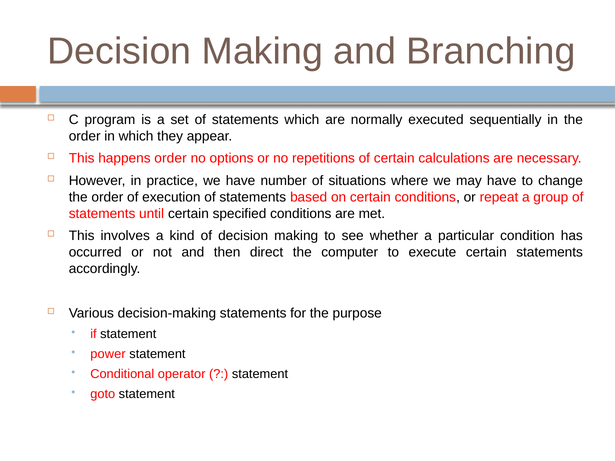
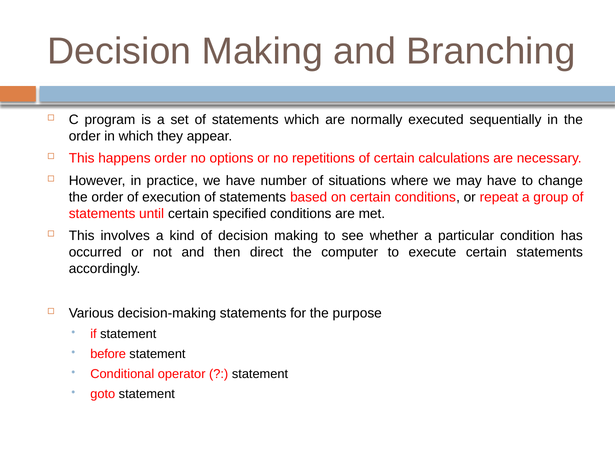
power: power -> before (108, 354)
